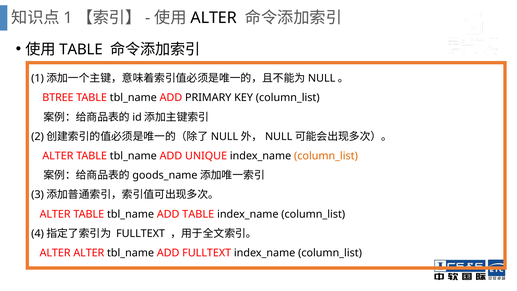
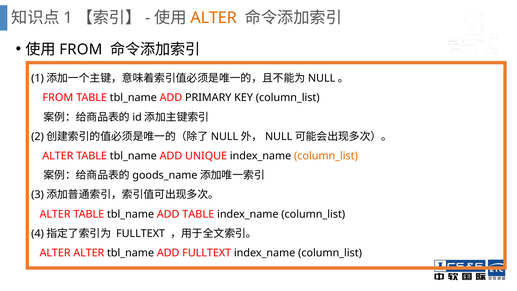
ALTER colour: black -> orange (214, 18)
TABLE: TABLE -> FROM (81, 49)
BTREE: BTREE -> FROM (58, 98)
